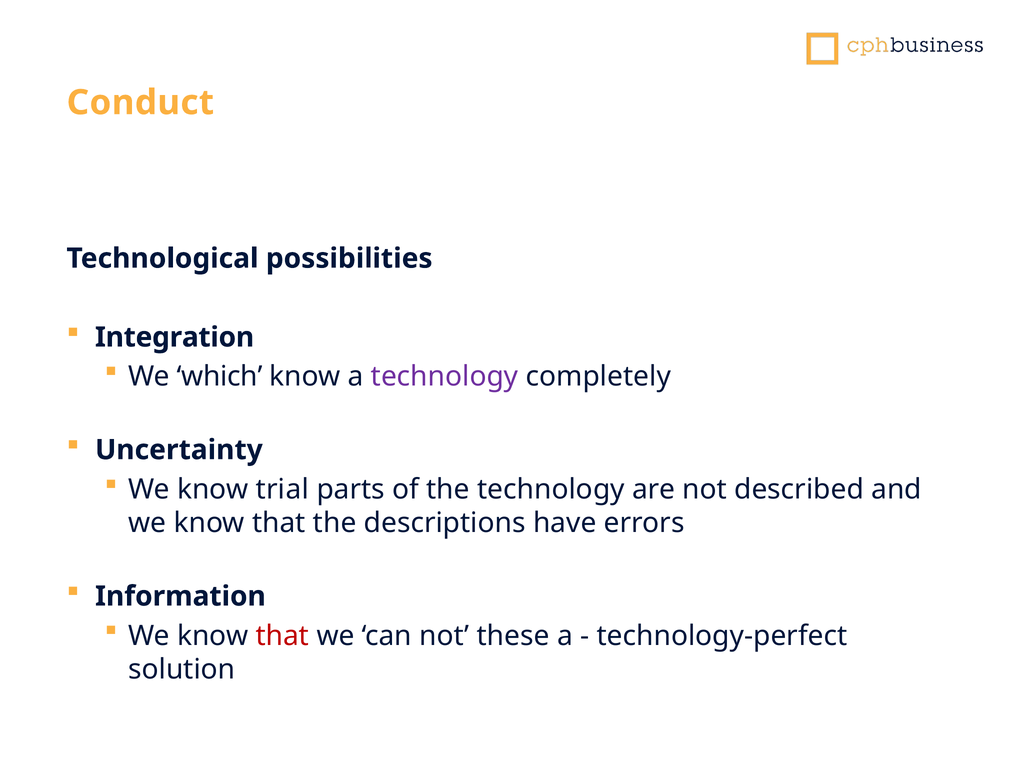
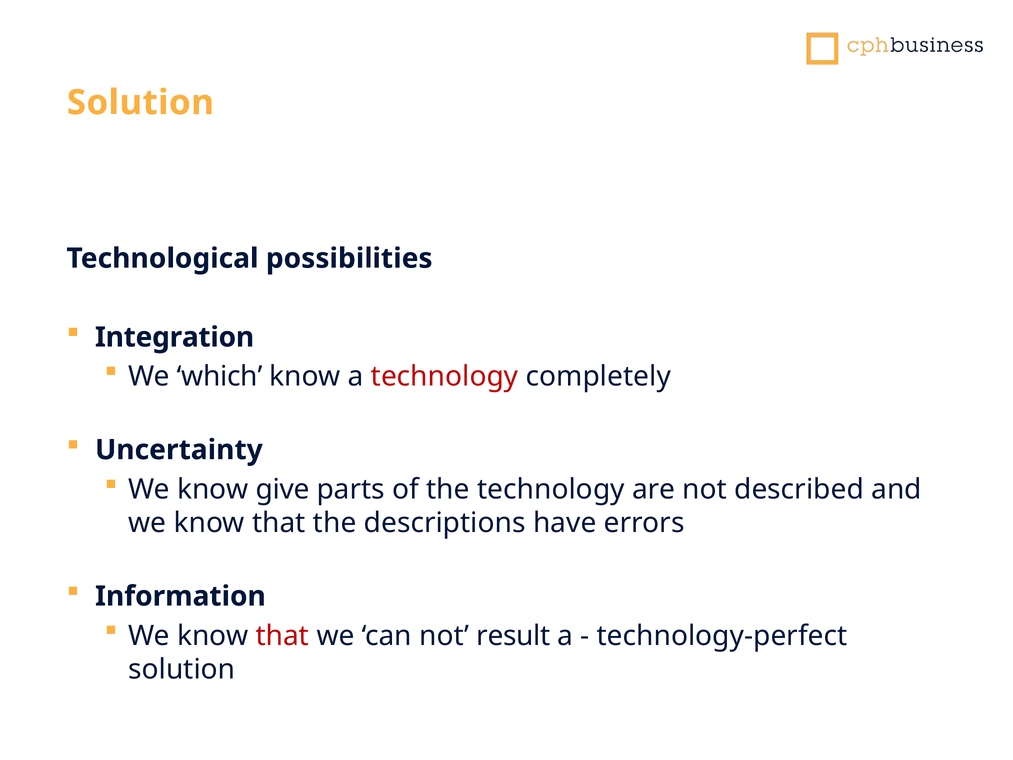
Conduct: Conduct -> Solution (140, 103)
technology colour: purple -> red (445, 377)
trial: trial -> give (283, 489)
these: these -> result (513, 636)
